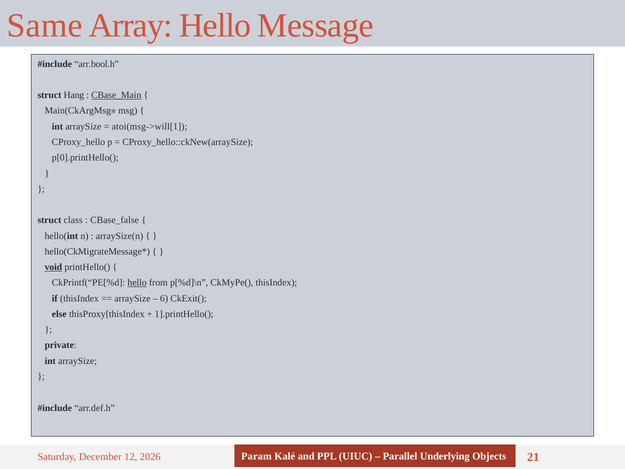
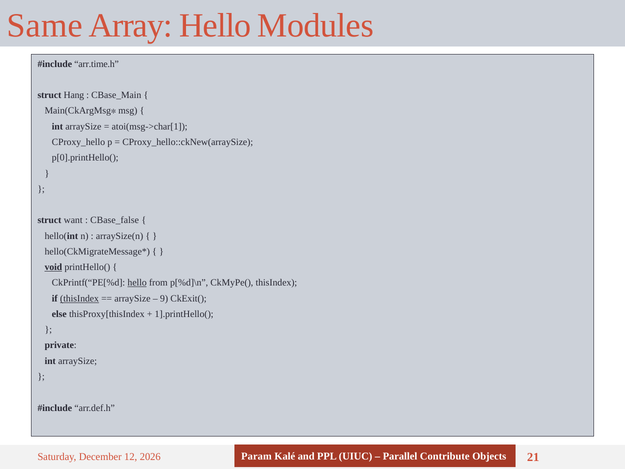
Message: Message -> Modules (316, 26)
arr.bool.h: arr.bool.h -> arr.time.h (97, 64)
CBase_Main underline: present -> none (116, 95)
atoi(msg->will[1: atoi(msg->will[1 -> atoi(msg->char[1 (150, 126)
class: class -> want (73, 220)
thisIndex underline: none -> present (79, 298)
6: 6 -> 9 (164, 298)
Underlying: Underlying -> Contribute (445, 456)
